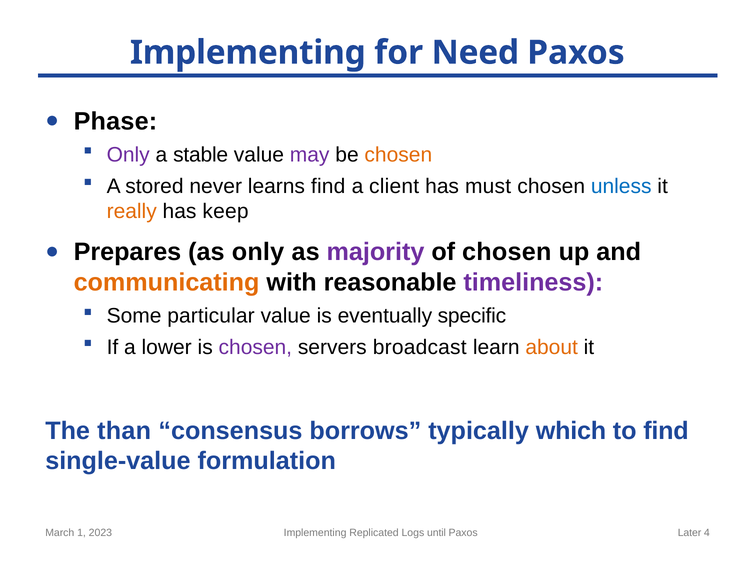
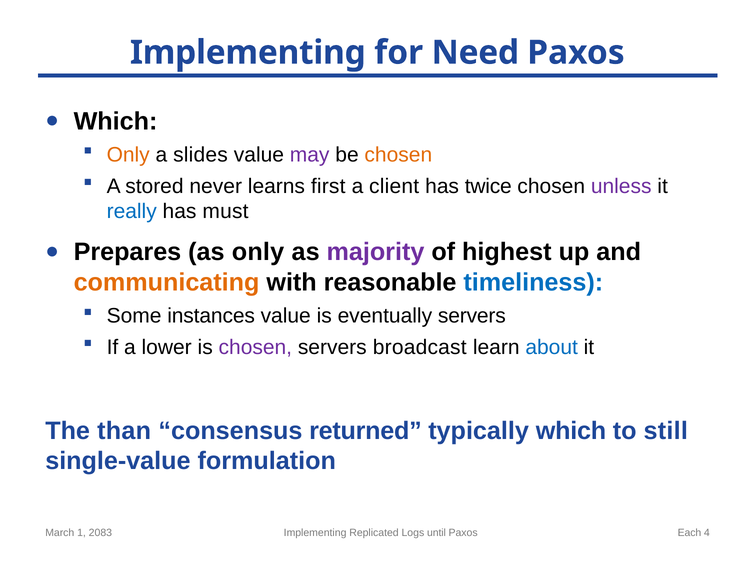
Phase: Phase -> Which (116, 121)
Only colour: purple -> orange (128, 155)
stable: stable -> slides (200, 155)
learns find: find -> first (328, 186)
must: must -> twice (488, 186)
unless colour: blue -> purple (621, 186)
really colour: orange -> blue (132, 212)
keep: keep -> must (225, 212)
of chosen: chosen -> highest (507, 252)
timeliness colour: purple -> blue (533, 282)
particular: particular -> instances (211, 316)
eventually specific: specific -> servers (472, 316)
about colour: orange -> blue (552, 348)
borrows: borrows -> returned (365, 431)
to find: find -> still (666, 431)
2023: 2023 -> 2083 (100, 533)
Later: Later -> Each (690, 533)
